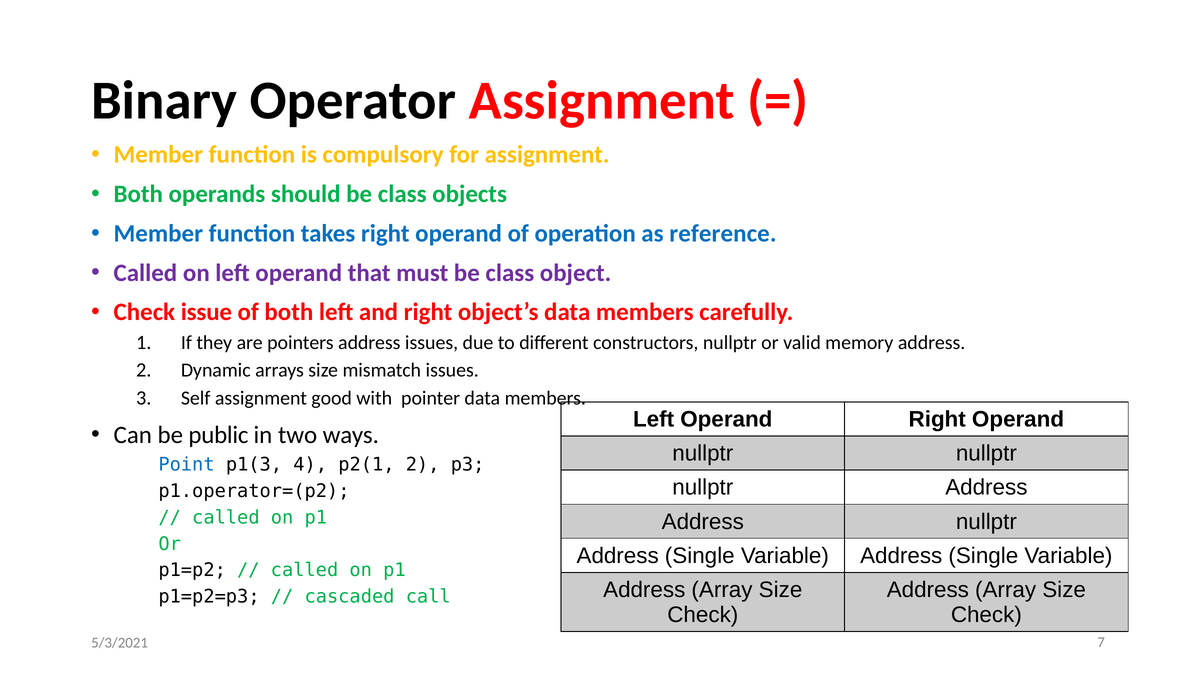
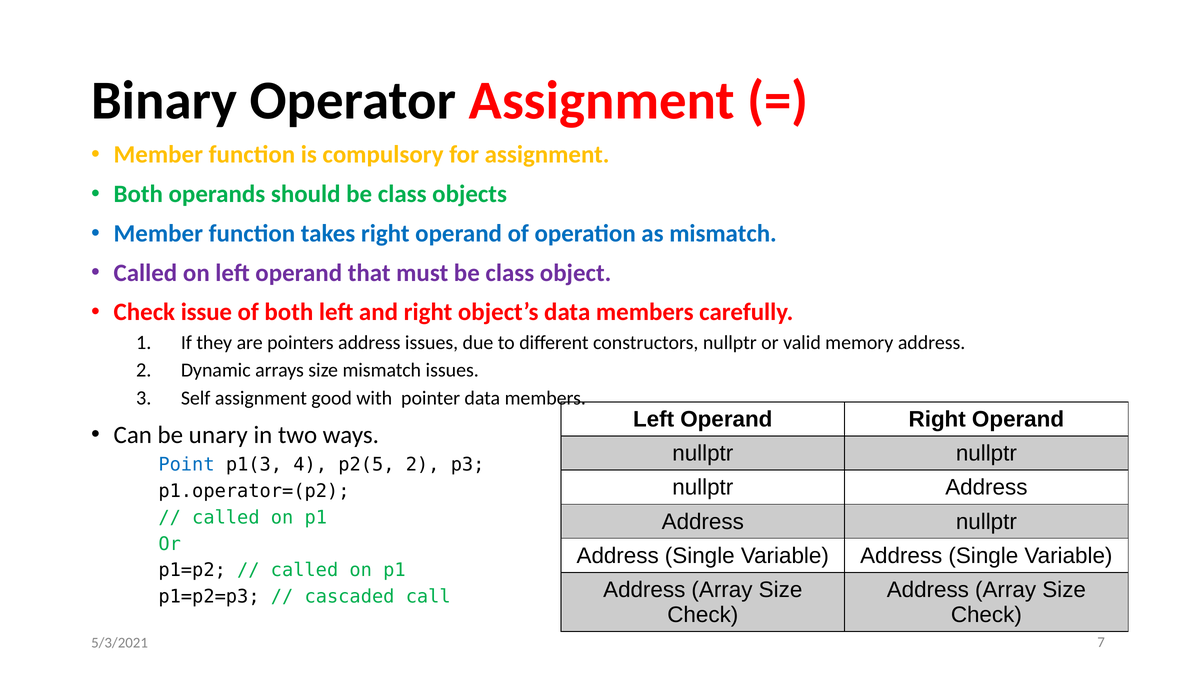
as reference: reference -> mismatch (723, 233)
public: public -> unary (218, 435)
p2(1: p2(1 -> p2(5 (366, 464)
